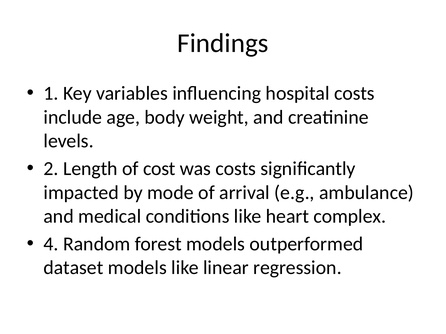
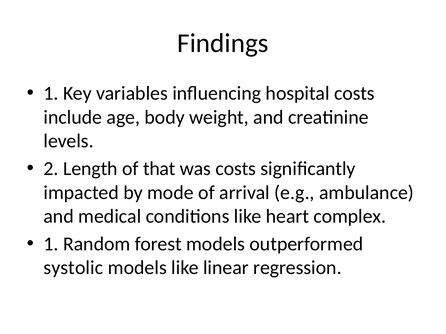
cost: cost -> that (159, 169)
4: 4 -> 1 (51, 244)
dataset: dataset -> systolic (73, 268)
